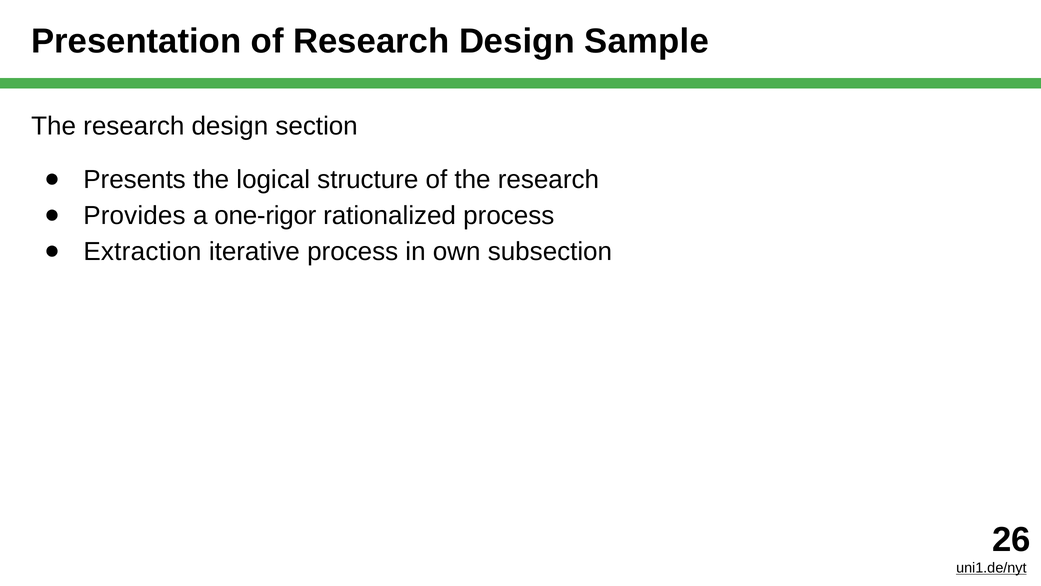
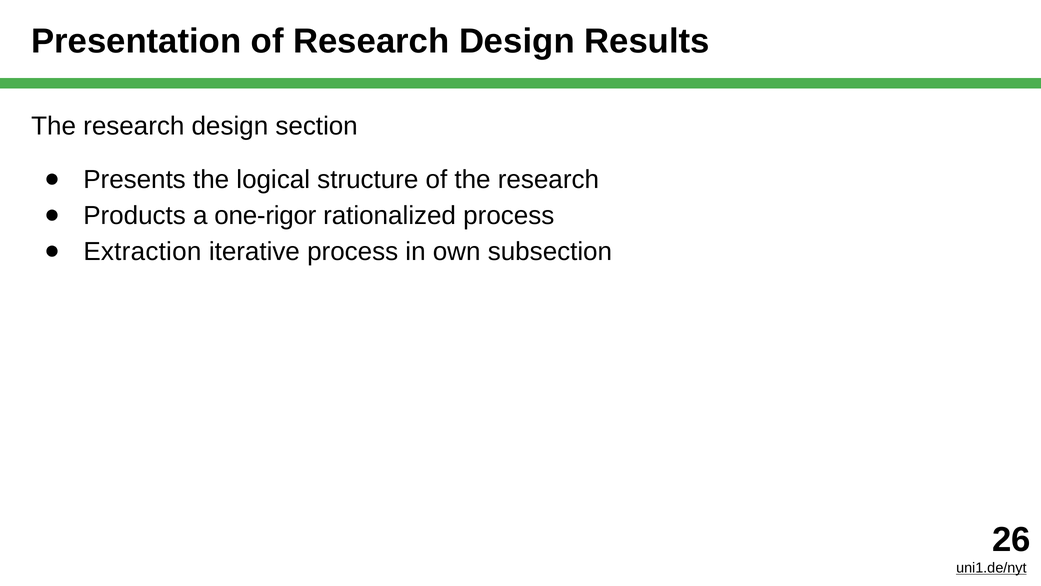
Sample: Sample -> Results (647, 41)
Provides: Provides -> Products (135, 215)
